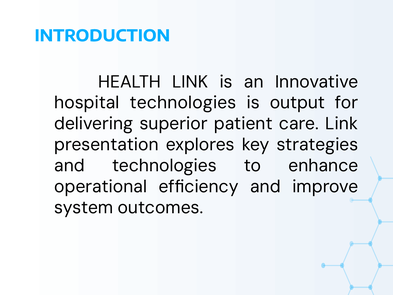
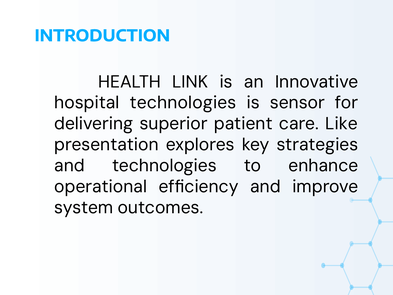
output: output -> sensor (297, 103)
care Link: Link -> Like (342, 124)
